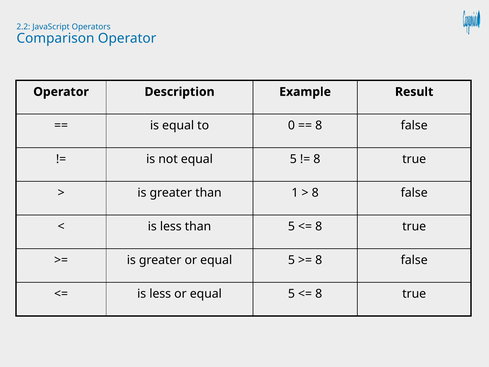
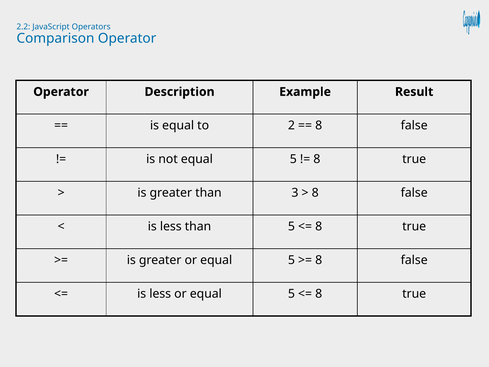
0: 0 -> 2 (291, 125)
1: 1 -> 3 (295, 193)
